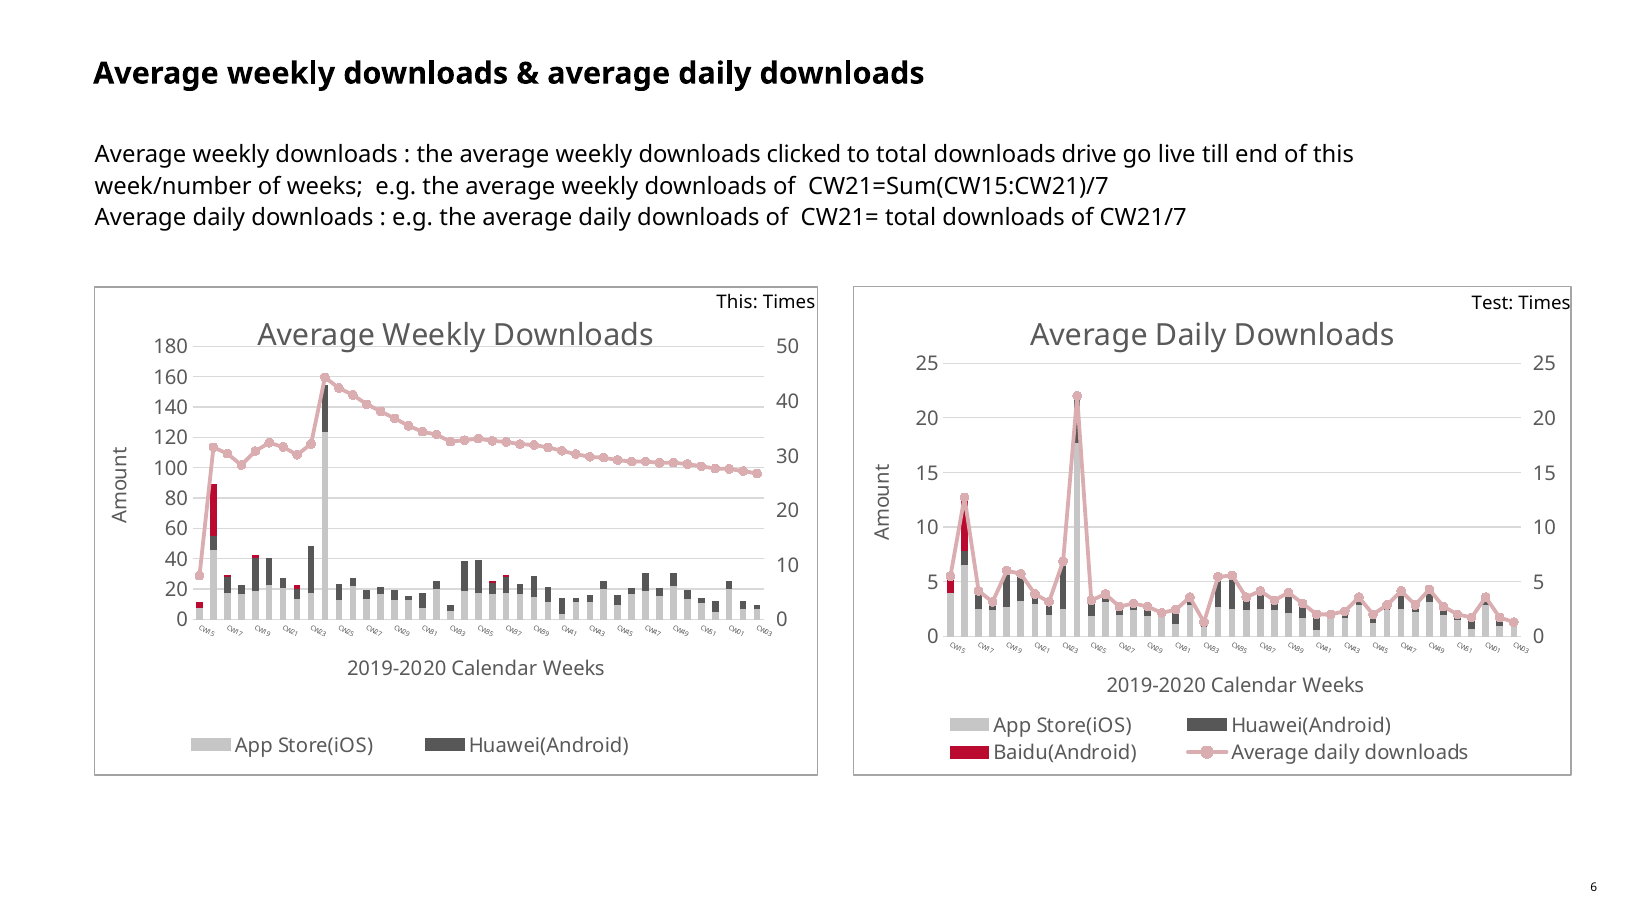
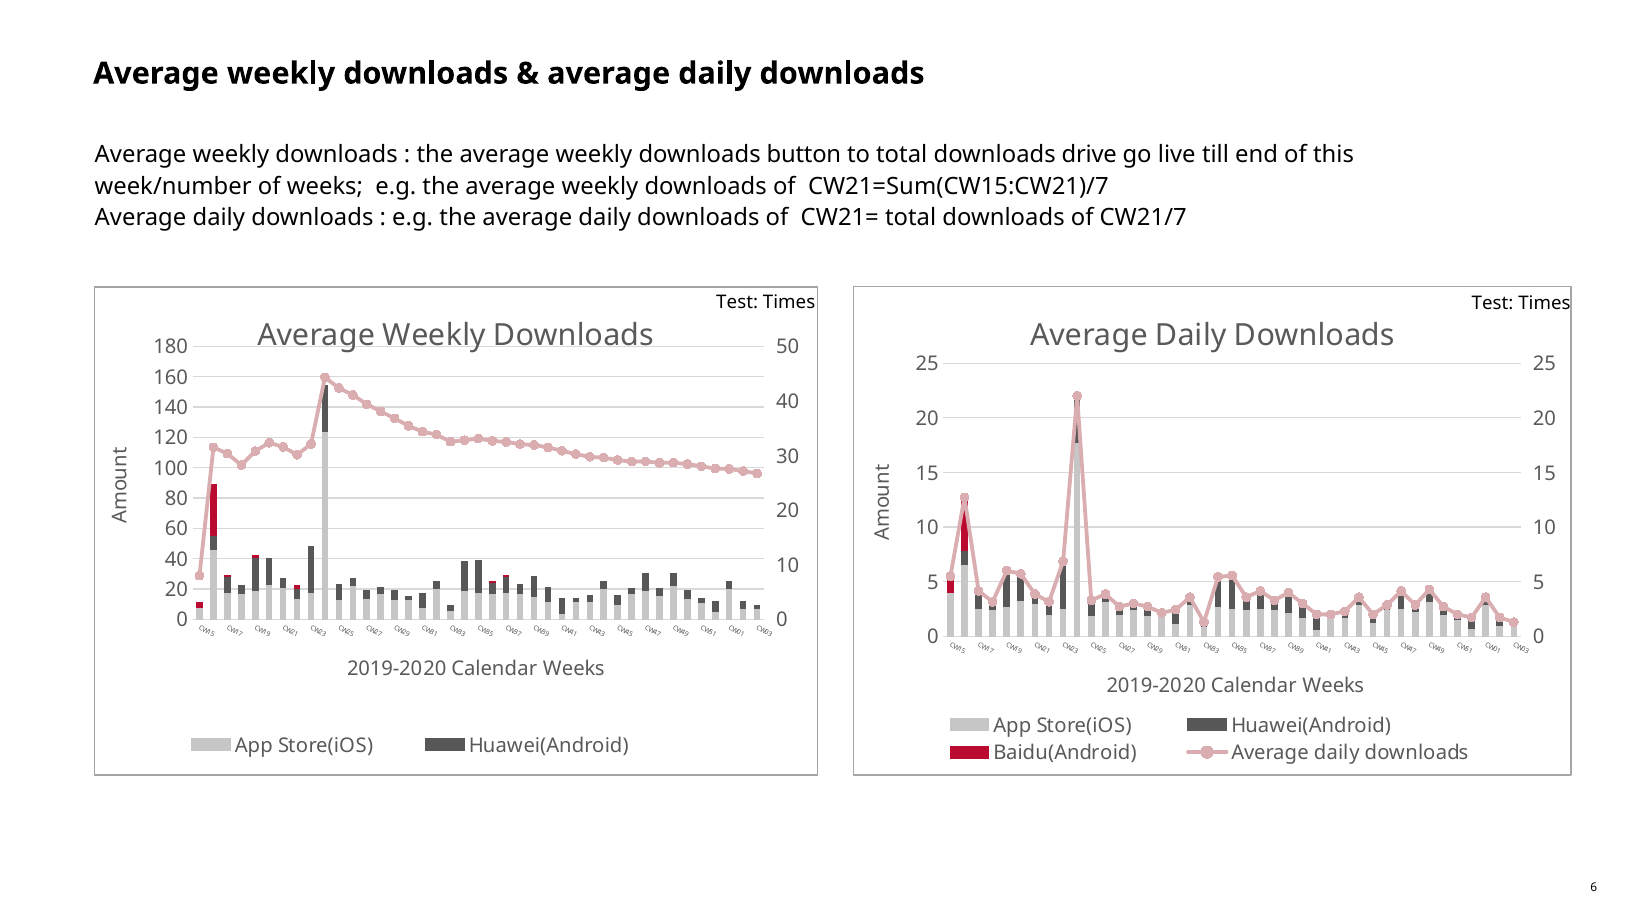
clicked: clicked -> button (804, 155)
This: This -> Test (737, 302)
